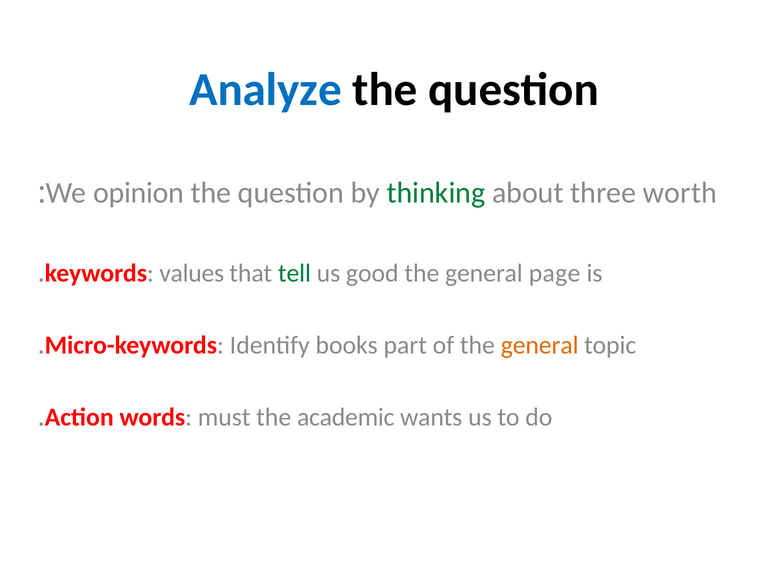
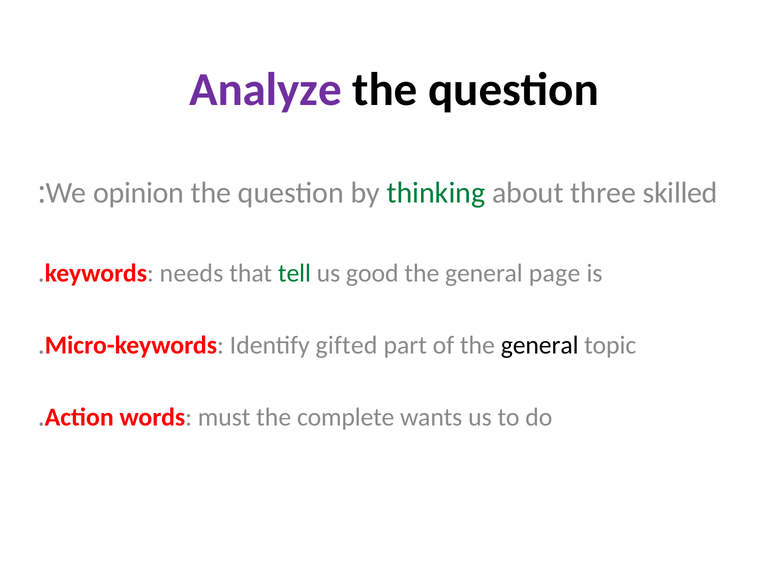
Analyze colour: blue -> purple (265, 89)
worth: worth -> skilled (680, 193)
values: values -> needs (191, 273)
books: books -> gifted (347, 345)
general colour: orange -> black (540, 345)
academic: academic -> complete (346, 417)
